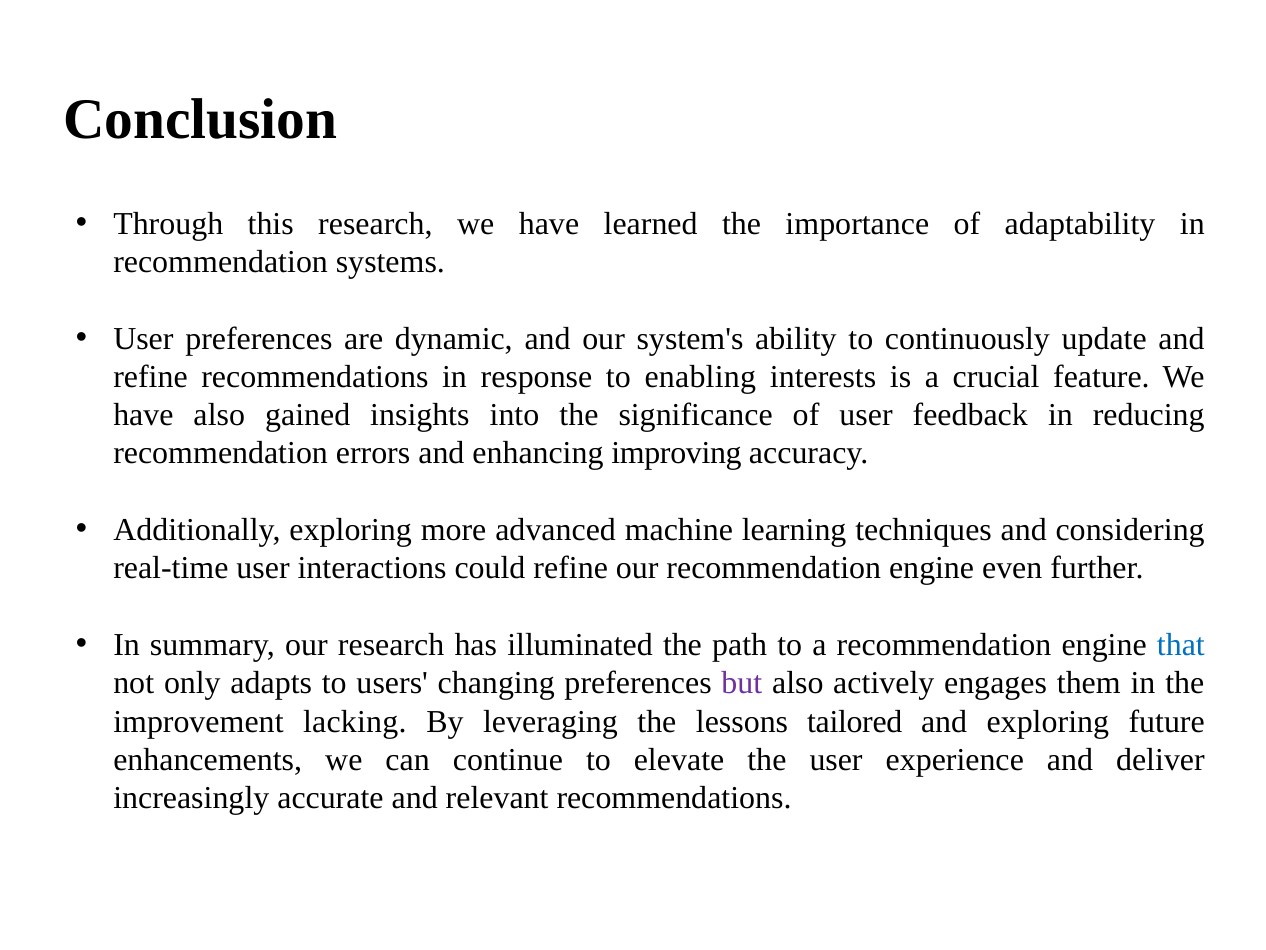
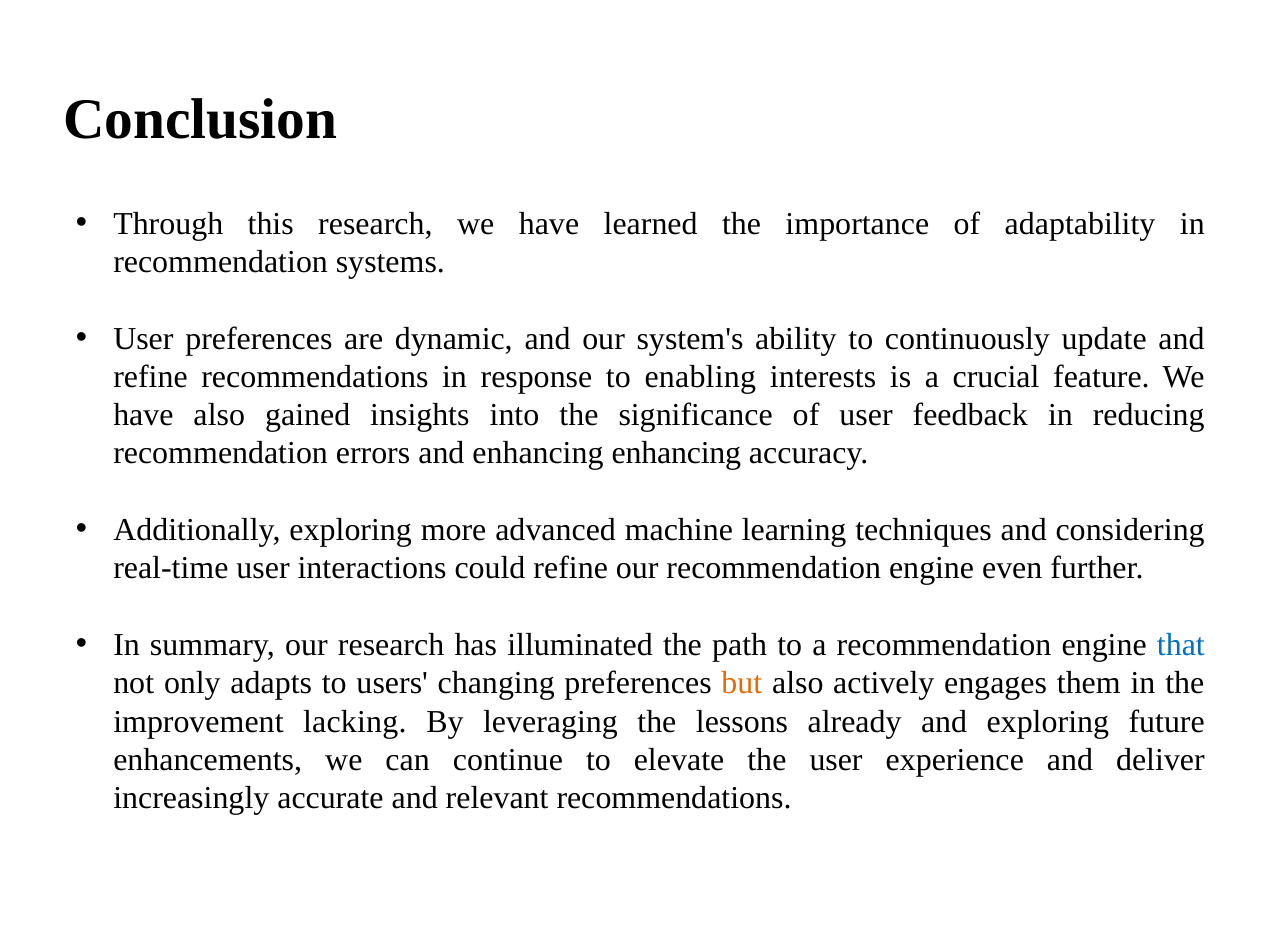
enhancing improving: improving -> enhancing (676, 453)
but colour: purple -> orange (742, 683)
tailored: tailored -> already (855, 721)
